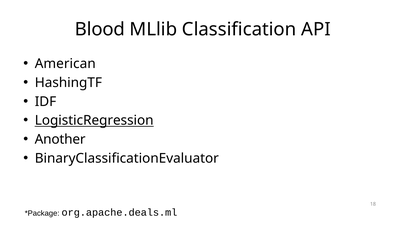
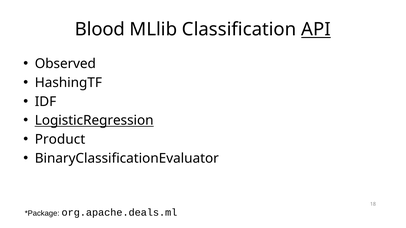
API underline: none -> present (316, 29)
American: American -> Observed (65, 64)
Another: Another -> Product (60, 140)
